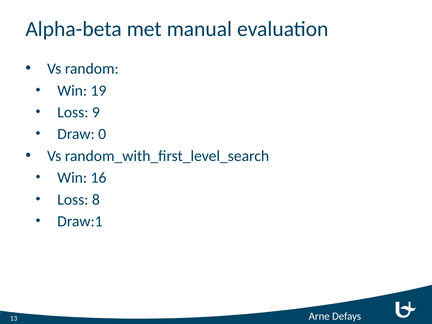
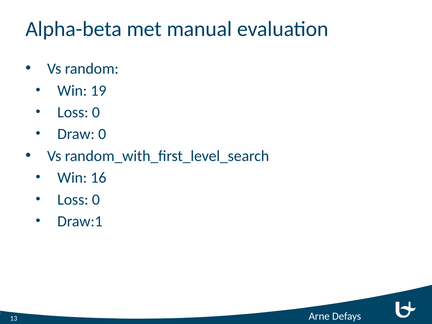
9: 9 -> 0 (96, 112)
8: 8 -> 0 (96, 200)
